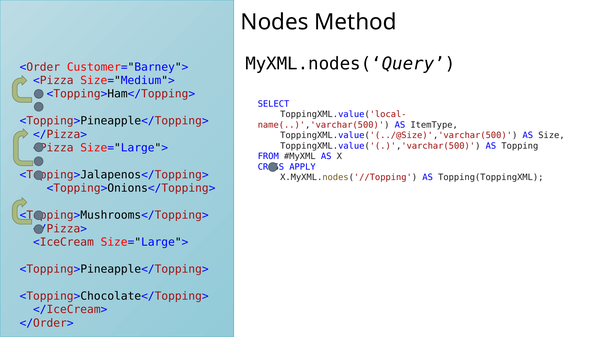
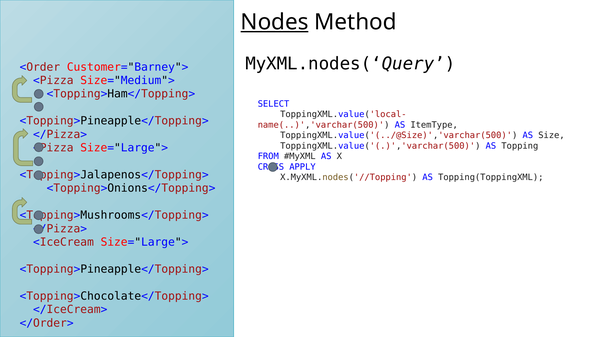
Nodes underline: none -> present (275, 22)
